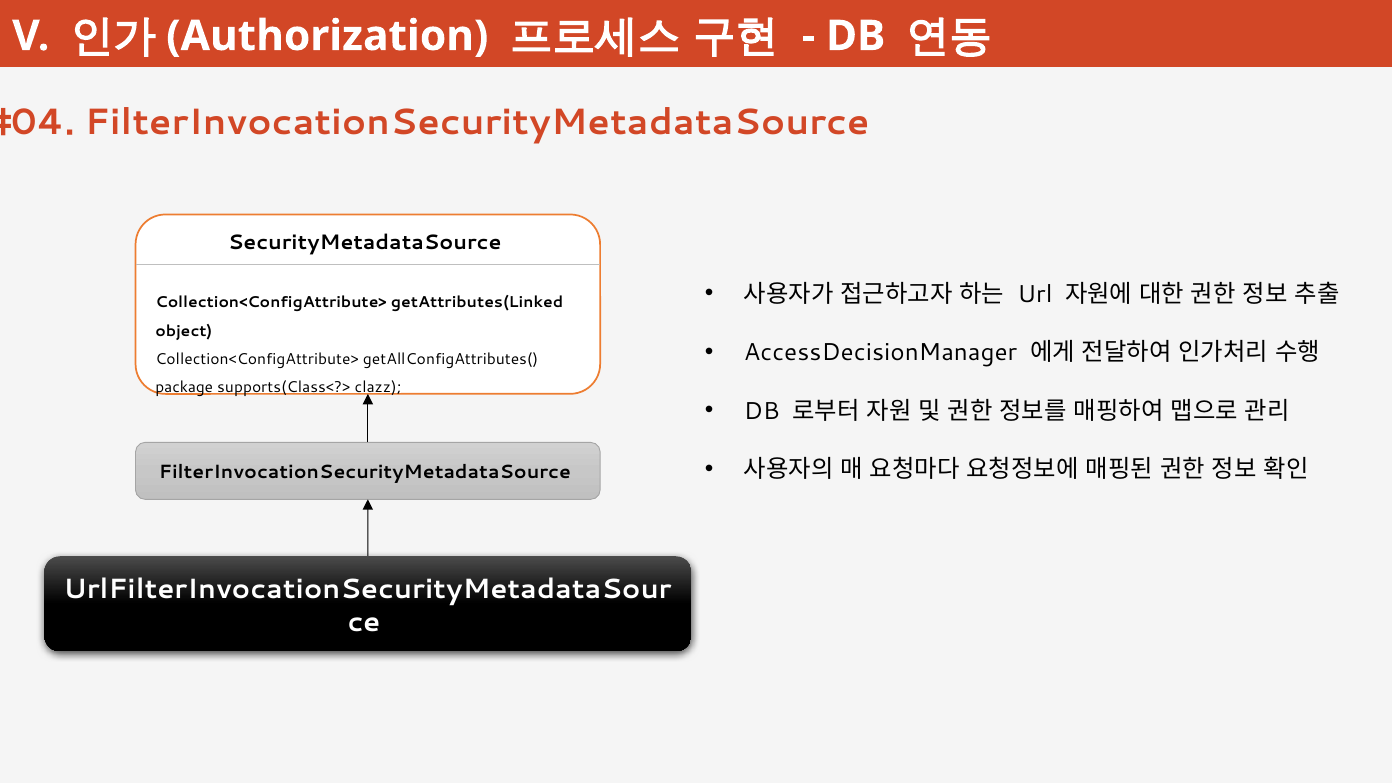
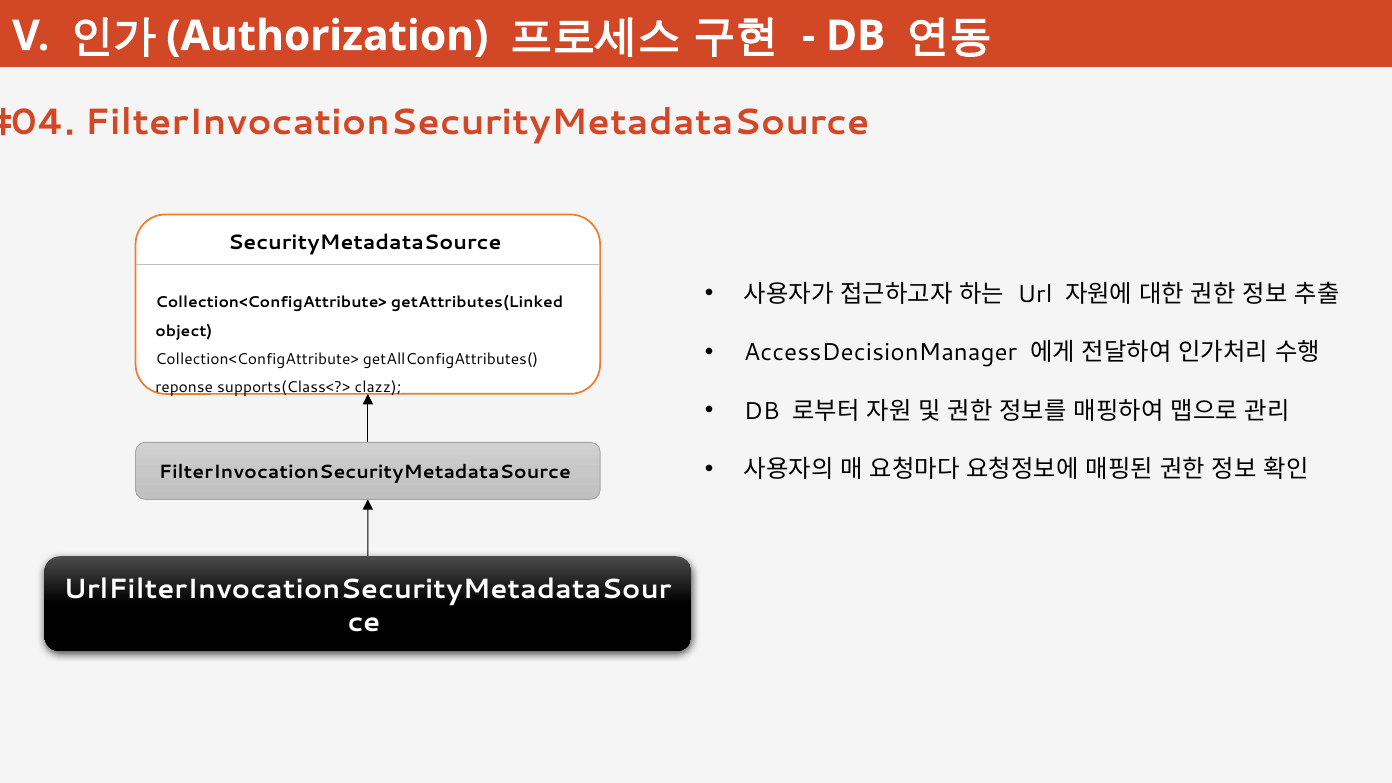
package: package -> reponse (184, 387)
